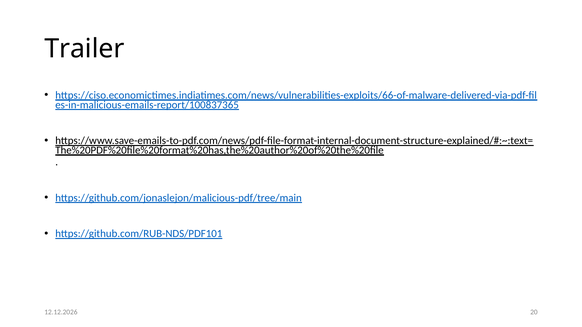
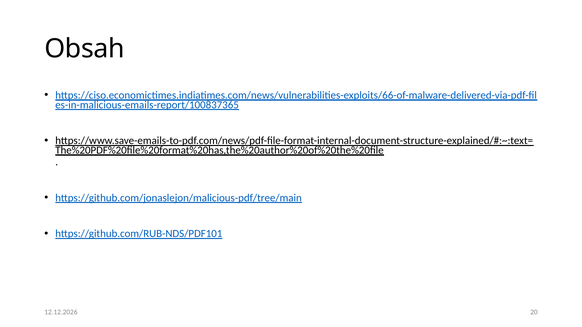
Trailer: Trailer -> Obsah (85, 49)
